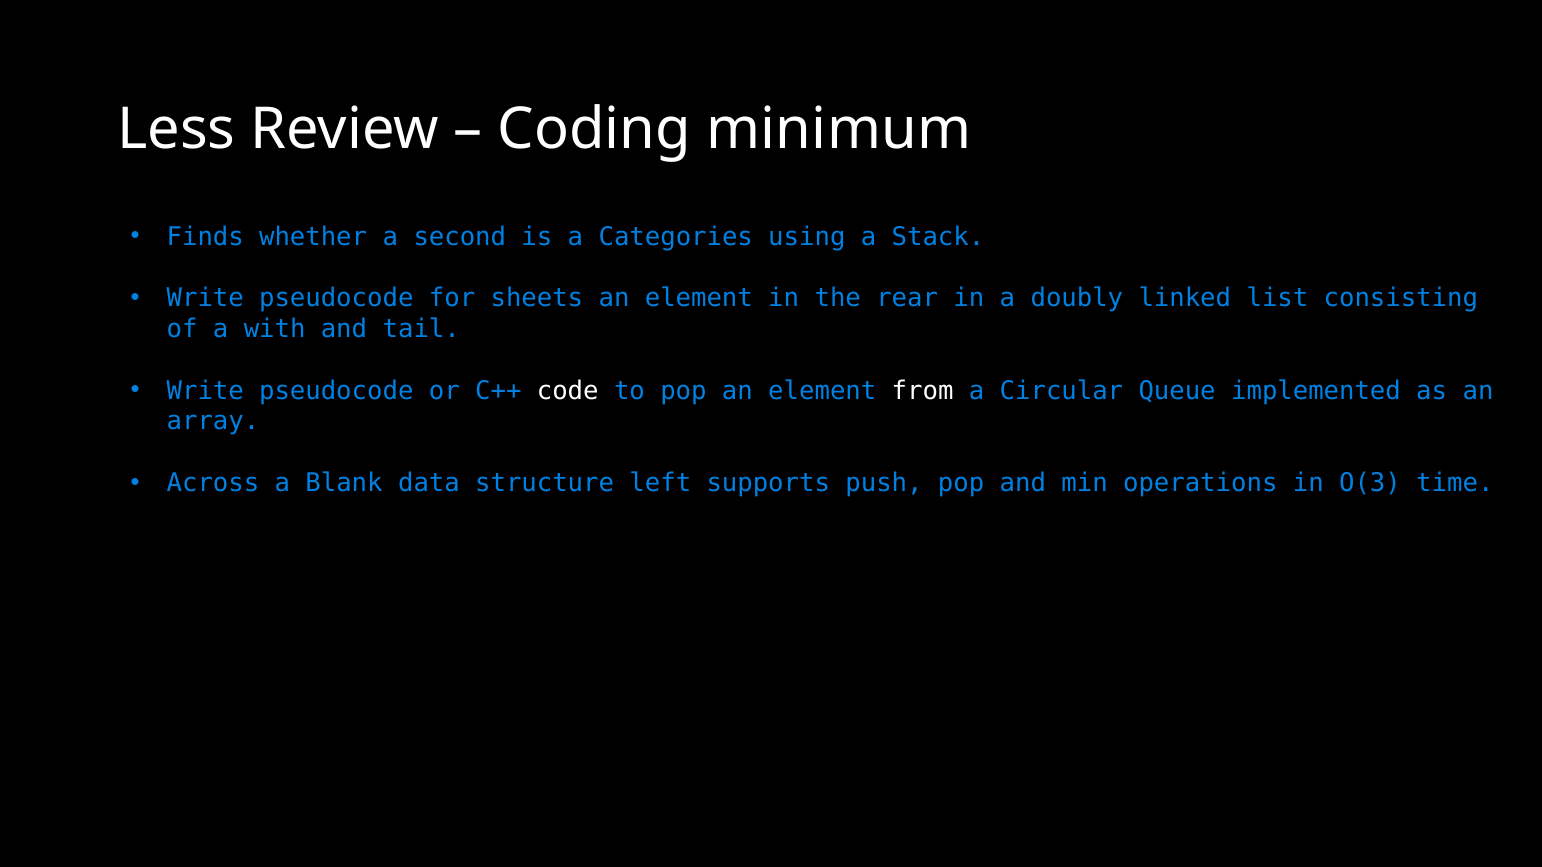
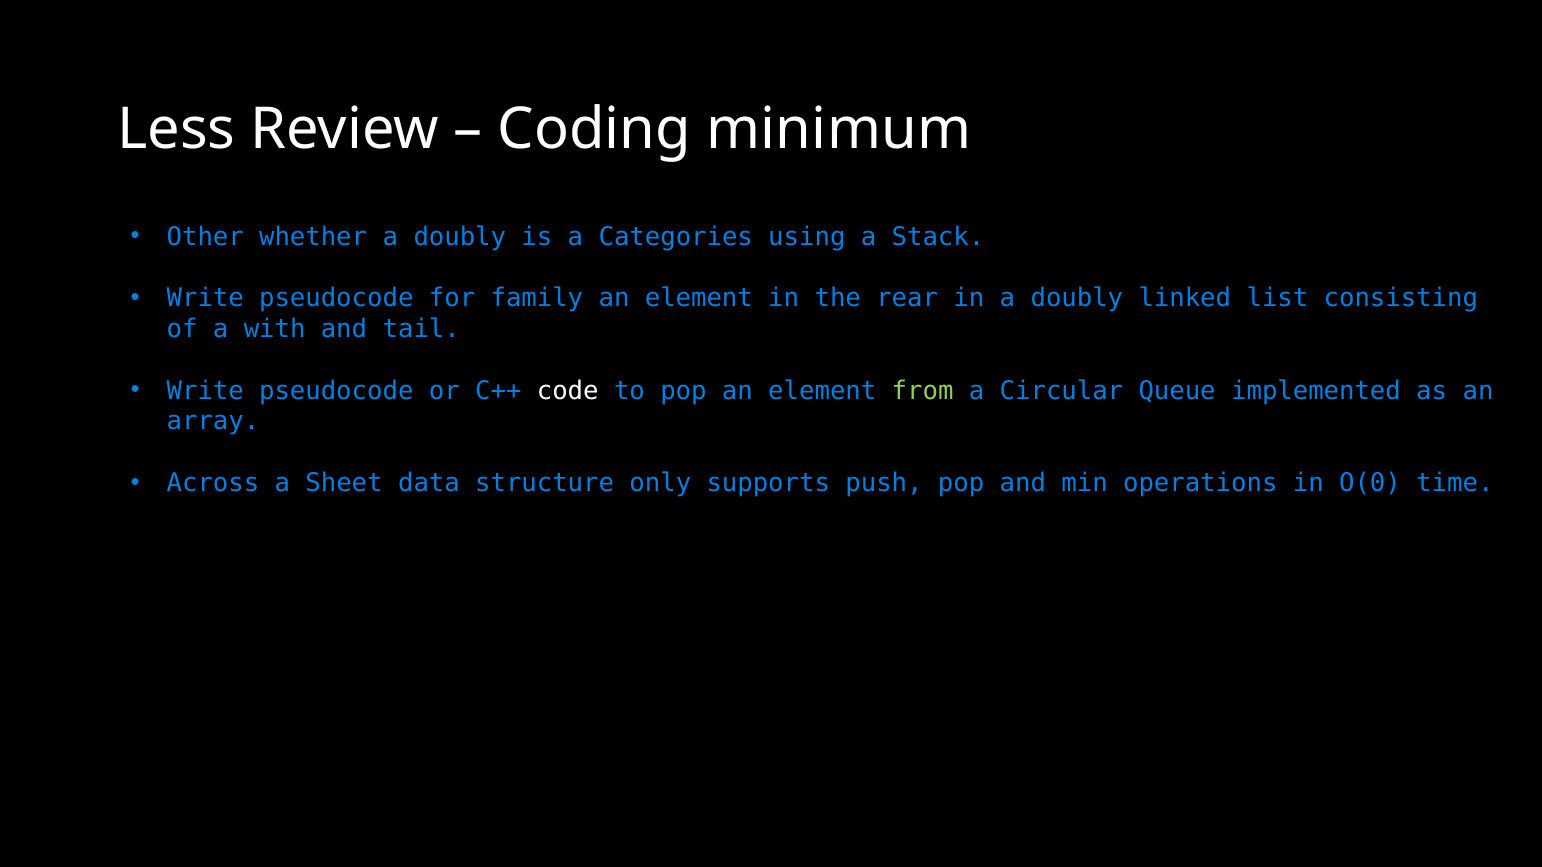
Finds: Finds -> Other (205, 237)
whether a second: second -> doubly (460, 237)
sheets: sheets -> family (537, 298)
from colour: white -> light green (923, 391)
Blank: Blank -> Sheet (344, 483)
left: left -> only (660, 483)
O(3: O(3 -> O(0 (1370, 483)
